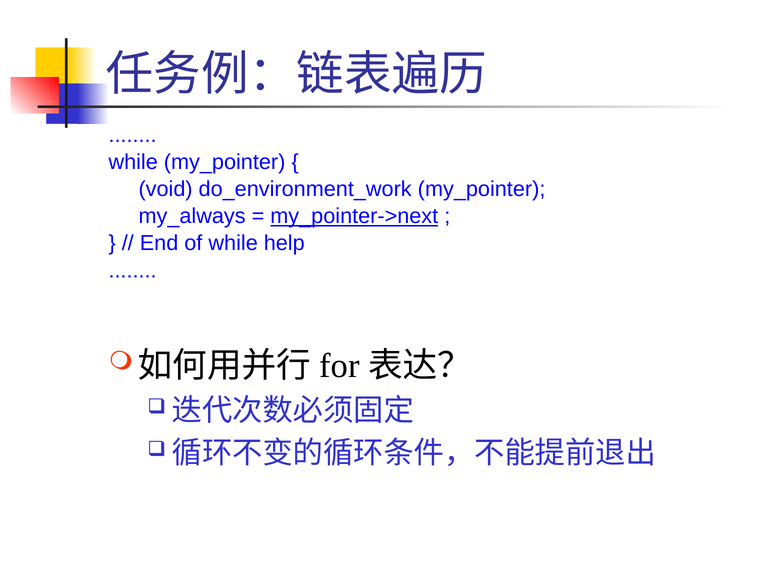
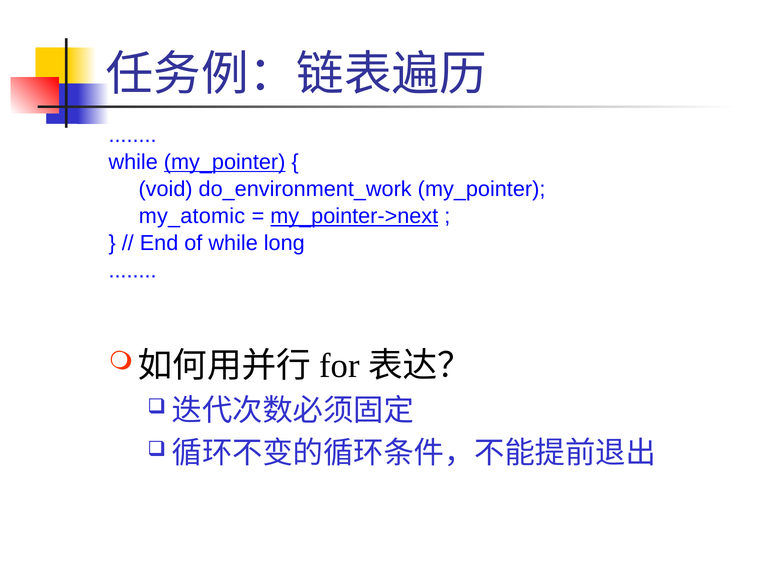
my_pointer underline: none -> present (225, 162)
my_always: my_always -> my_atomic (192, 216)
help: help -> long (284, 243)
